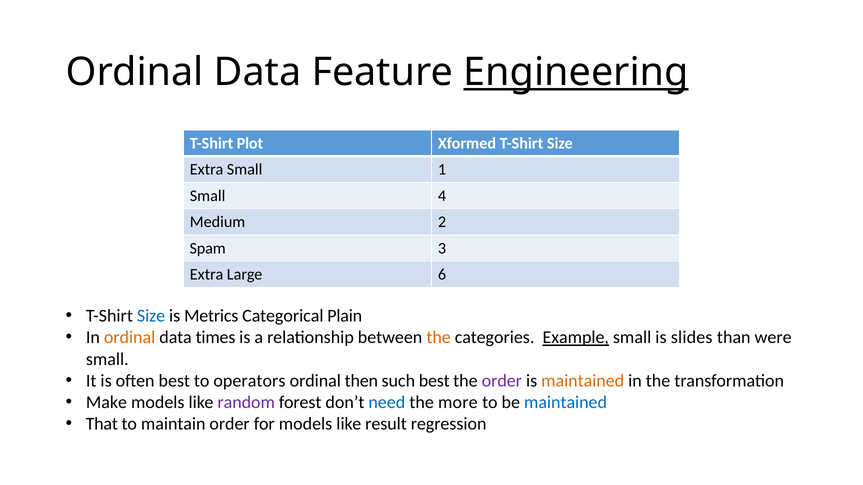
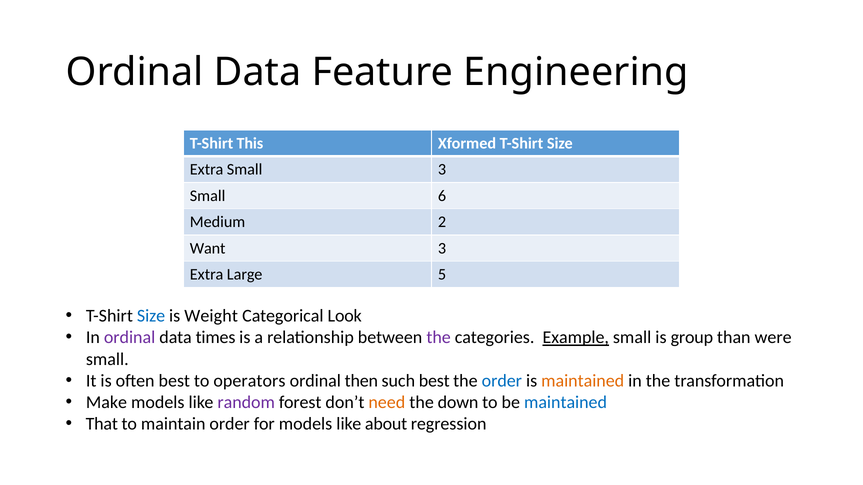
Engineering underline: present -> none (576, 72)
Plot: Plot -> This (250, 144)
Small 1: 1 -> 3 (442, 170)
4: 4 -> 6 (442, 196)
Spam: Spam -> Want (208, 249)
6: 6 -> 5 (442, 275)
Metrics: Metrics -> Weight (211, 316)
Plain: Plain -> Look (345, 316)
ordinal colour: orange -> purple (130, 338)
the colour: orange -> purple (439, 338)
slides: slides -> group (692, 338)
order colour: purple -> blue (502, 381)
need colour: blue -> orange (387, 403)
more: more -> down (458, 403)
result: result -> about (386, 424)
